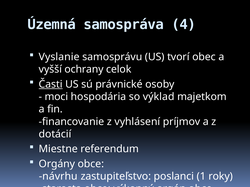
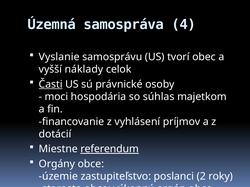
ochrany: ochrany -> náklady (84, 69)
výklad: výklad -> súhlas (159, 97)
referendum underline: none -> present (110, 149)
návrhu: návrhu -> územie (58, 177)
1: 1 -> 2 (201, 177)
